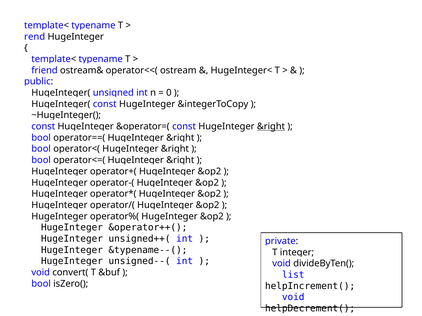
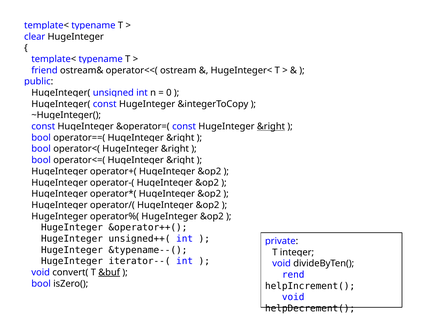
rend: rend -> clear (35, 37)
unsigned--(: unsigned--( -> iterator--( (140, 262)
&buf underline: none -> present (109, 273)
list: list -> rend (293, 275)
